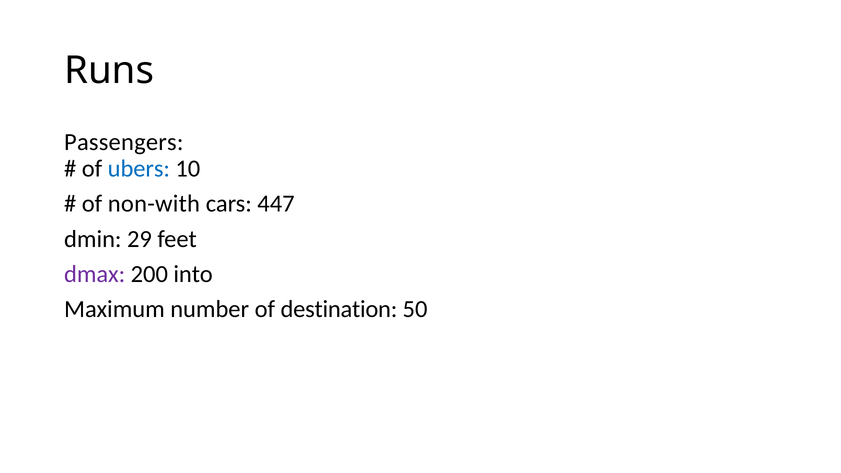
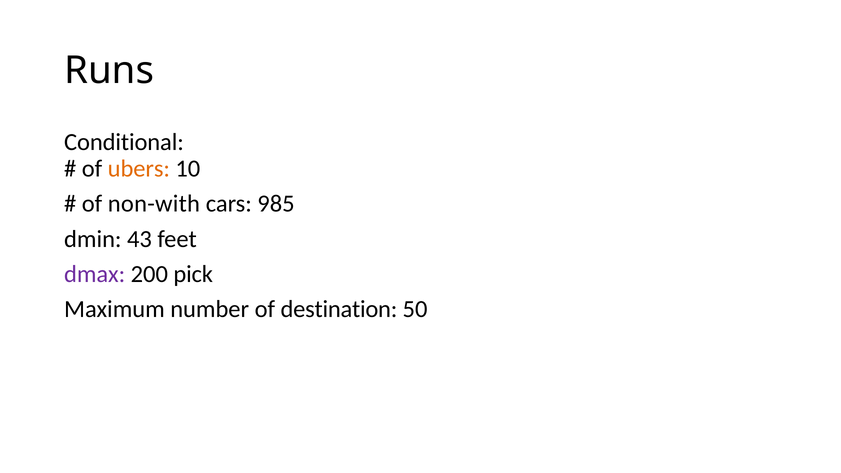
Passengers: Passengers -> Conditional (124, 142)
ubers colour: blue -> orange (139, 169)
447: 447 -> 985 (276, 204)
29: 29 -> 43 (139, 239)
into: into -> pick (193, 274)
